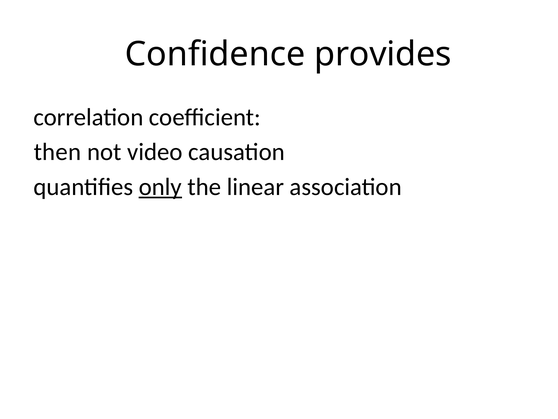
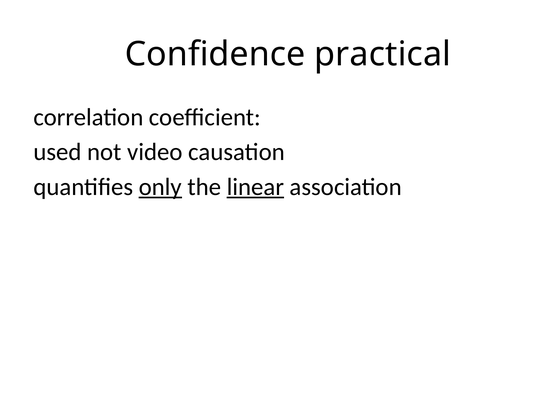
provides: provides -> practical (383, 54)
then: then -> used (58, 152)
linear underline: none -> present (255, 187)
